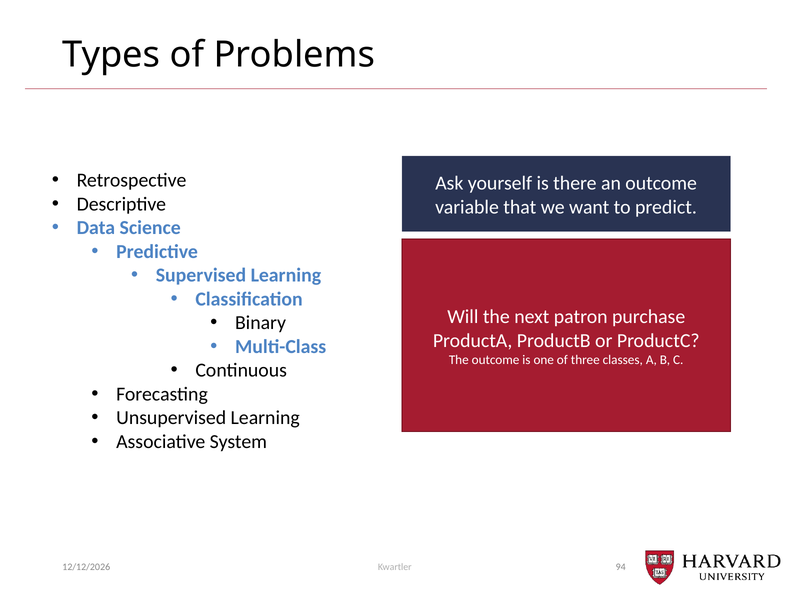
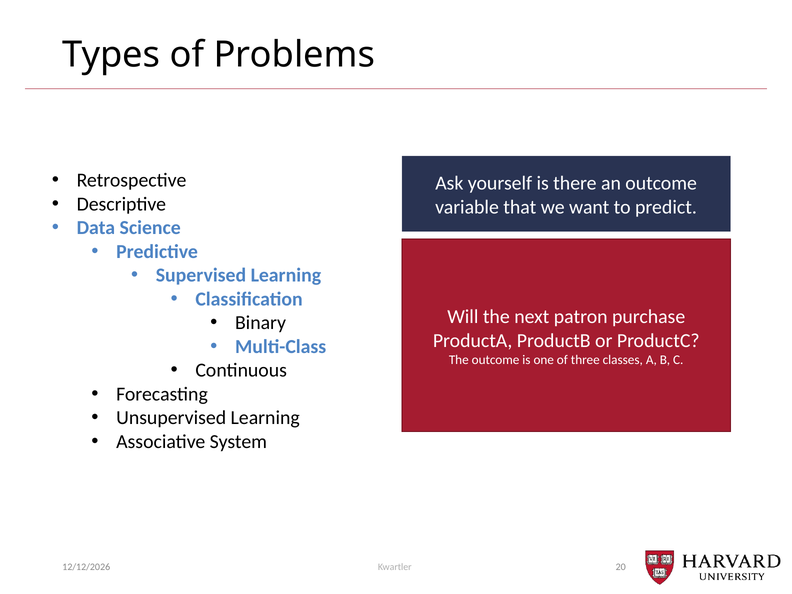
94: 94 -> 20 (621, 567)
